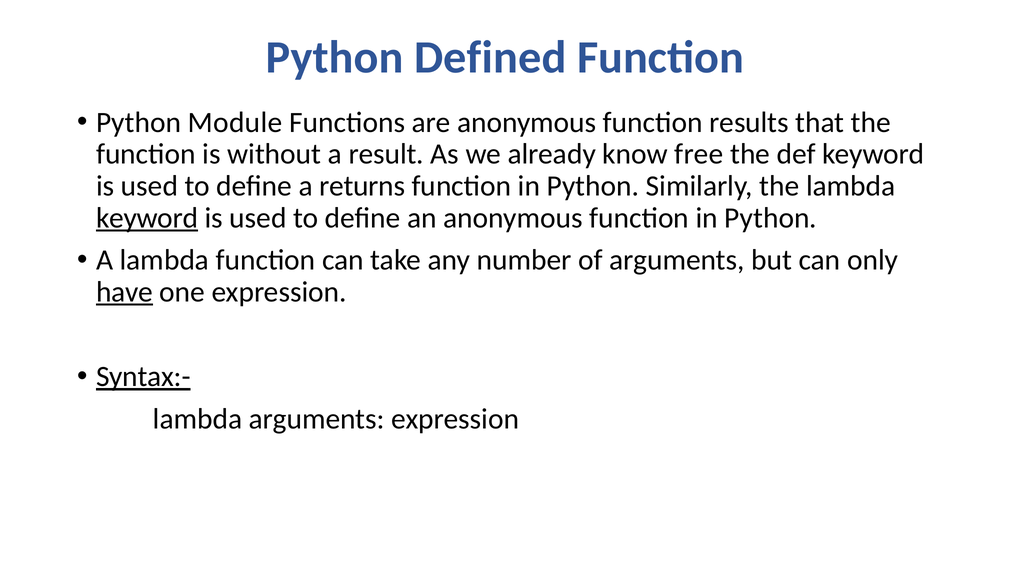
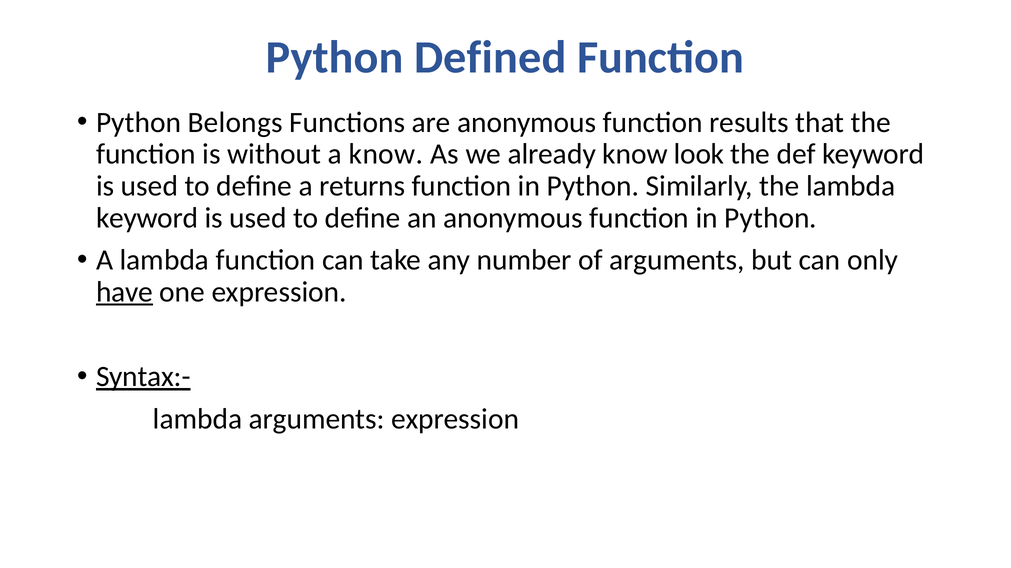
Module: Module -> Belongs (235, 123)
a result: result -> know (386, 154)
free: free -> look (699, 154)
keyword underline: present -> none (147, 218)
